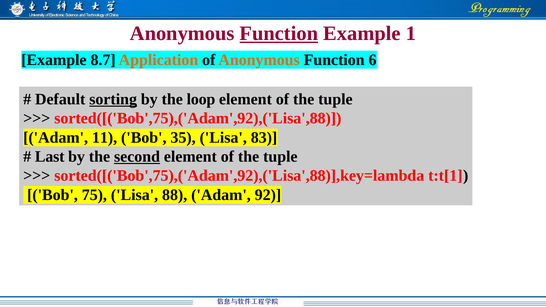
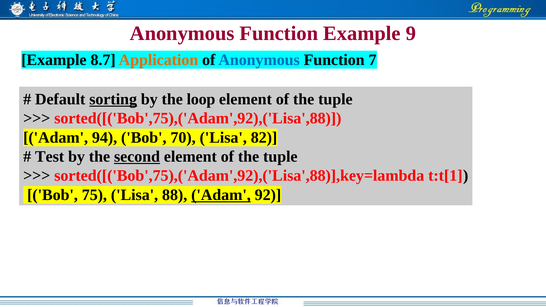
Function underline: present -> none (279, 33)
1: 1 -> 9 (411, 33)
Anonymous colour: orange -> blue (259, 60)
6: 6 -> 7 (373, 60)
11: 11 -> 94 (105, 138)
35: 35 -> 70 (183, 138)
83: 83 -> 82 (264, 138)
Last: Last -> Test (50, 157)
Adam underline: none -> present (221, 195)
